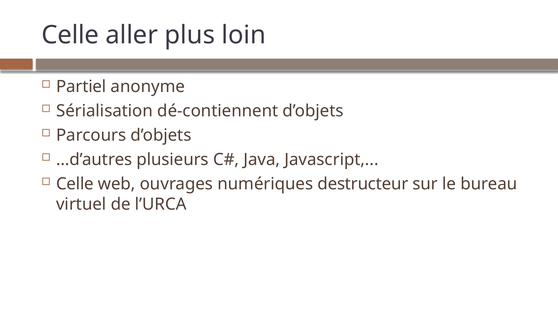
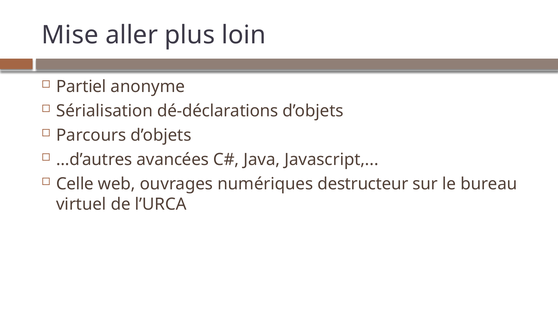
Celle: Celle -> Mise (70, 35)
dé-contiennent: dé-contiennent -> dé-déclarations (218, 111)
plusieurs: plusieurs -> avancées (173, 159)
